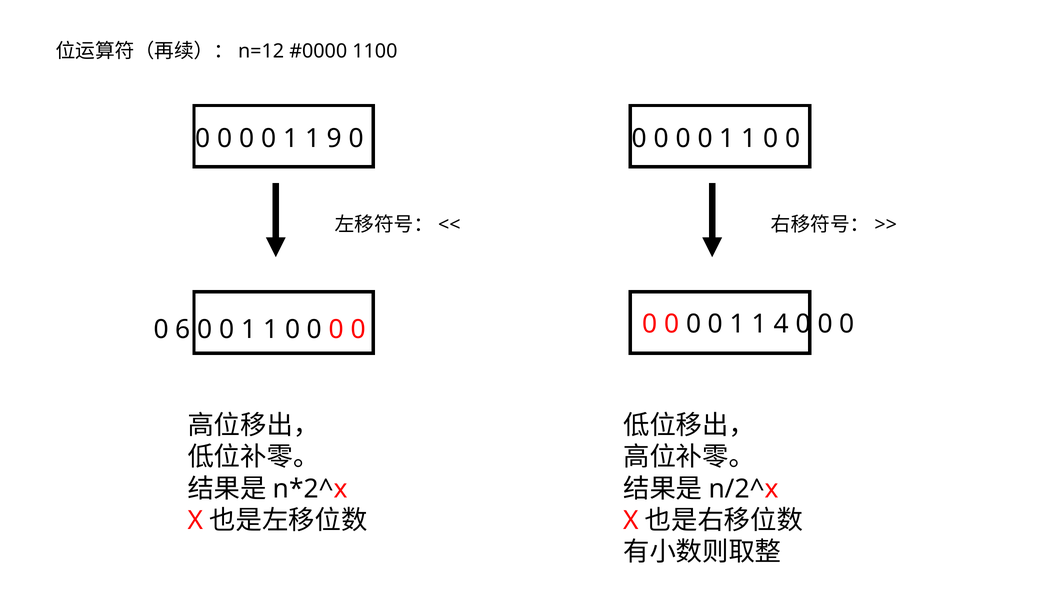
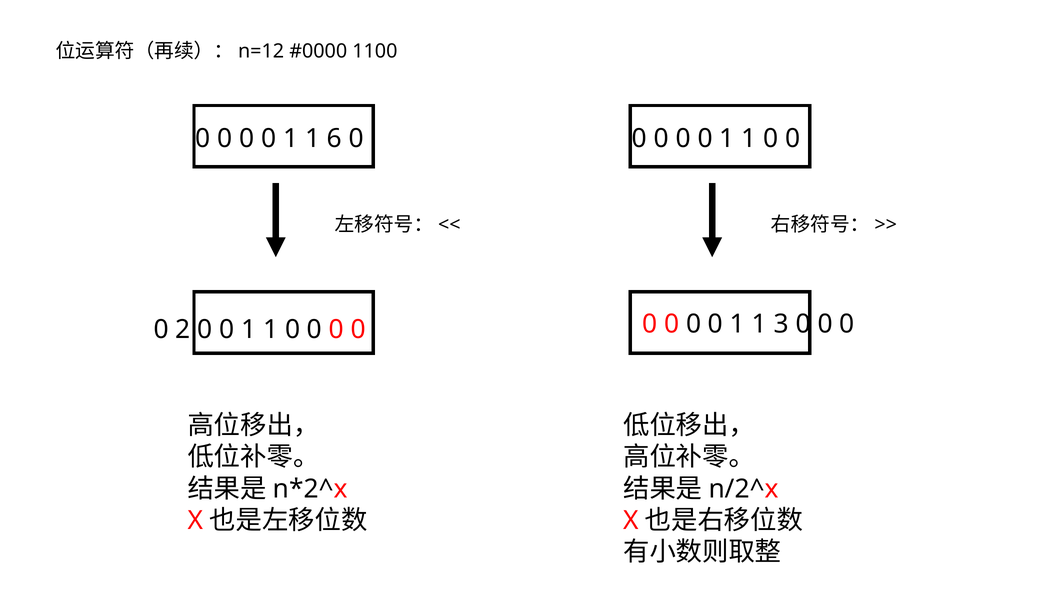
9: 9 -> 6 (334, 139)
4: 4 -> 3 (781, 324)
6: 6 -> 2 (183, 330)
